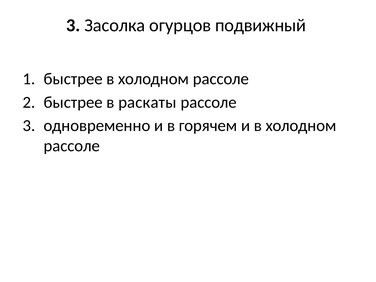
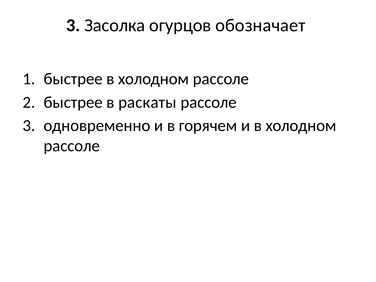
подвижный: подвижный -> обозначает (260, 25)
